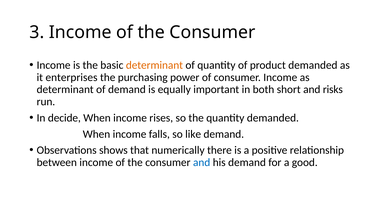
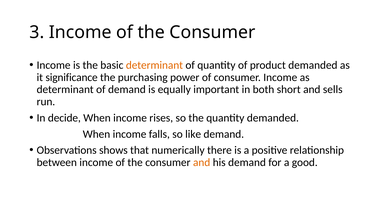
enterprises: enterprises -> significance (72, 77)
risks: risks -> sells (333, 90)
and colour: blue -> orange (202, 162)
